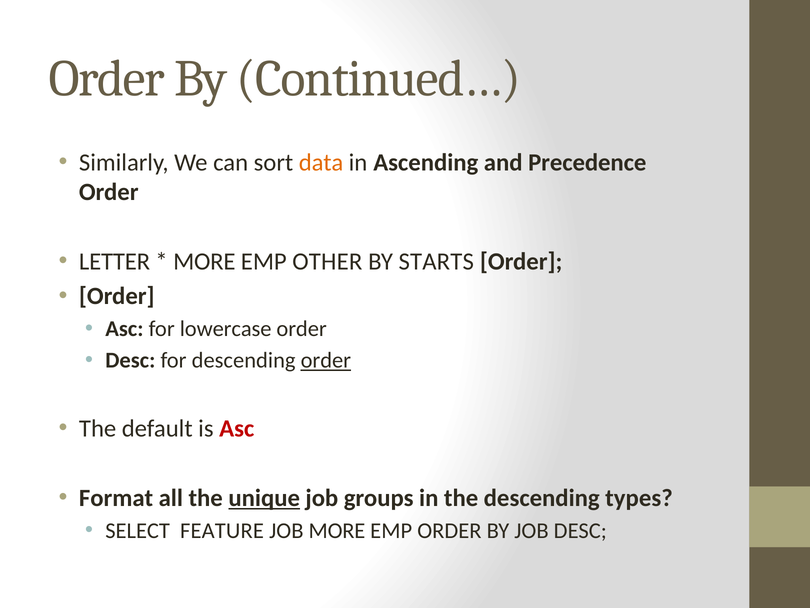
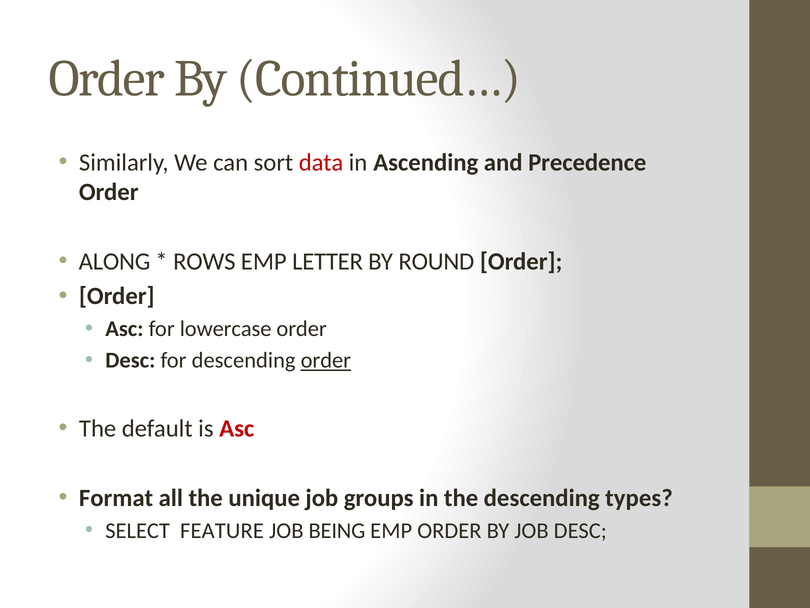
data colour: orange -> red (321, 162)
LETTER: LETTER -> ALONG (115, 261)
MORE: MORE -> ROWS (204, 261)
OTHER: OTHER -> LETTER (328, 261)
STARTS: STARTS -> ROUND (436, 261)
unique underline: present -> none (264, 498)
JOB MORE: MORE -> BEING (337, 530)
